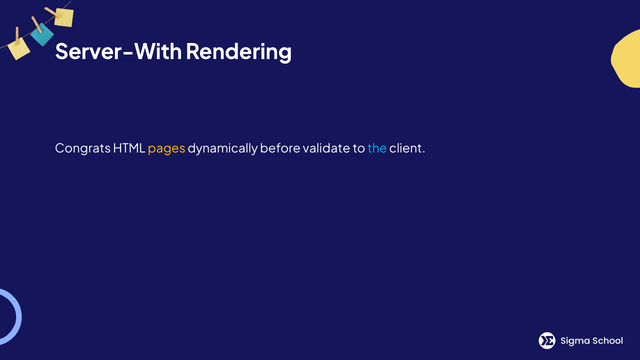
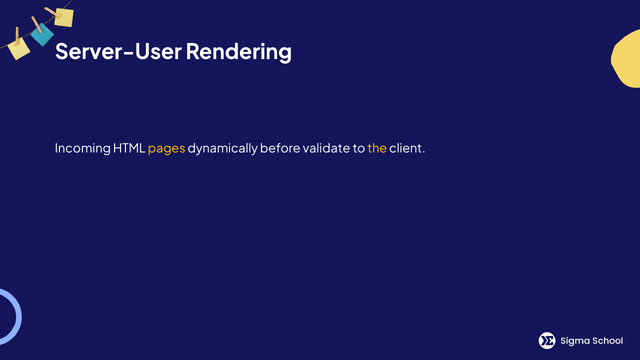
Server-With: Server-With -> Server-User (118, 52)
Congrats: Congrats -> Incoming (83, 148)
the colour: light blue -> yellow (377, 148)
